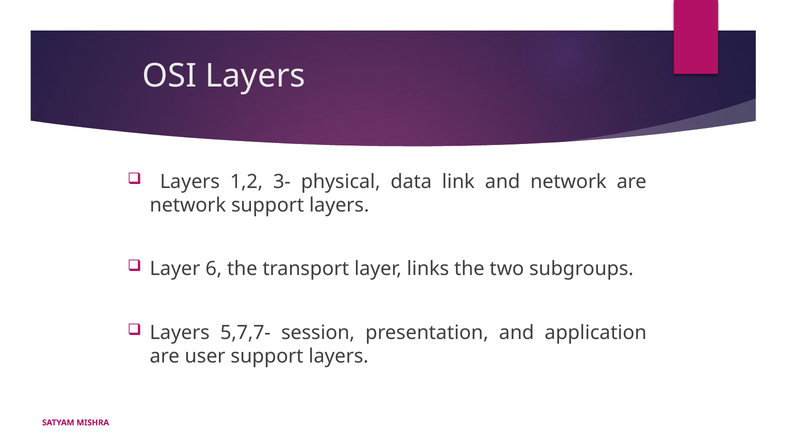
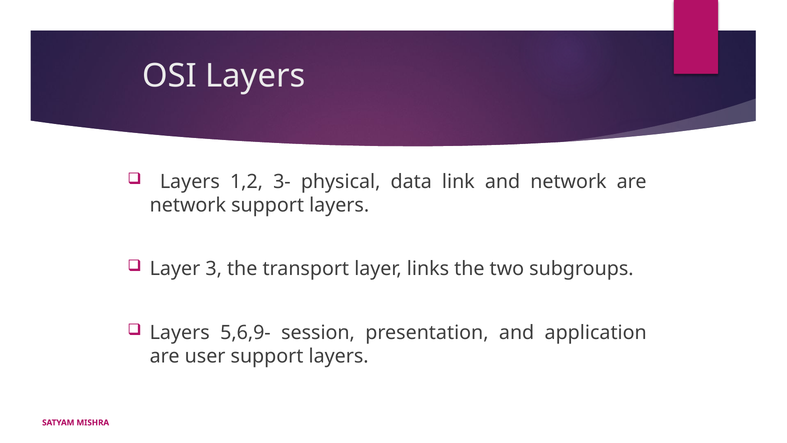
6: 6 -> 3 (214, 269)
5,7,7-: 5,7,7- -> 5,6,9- (245, 332)
